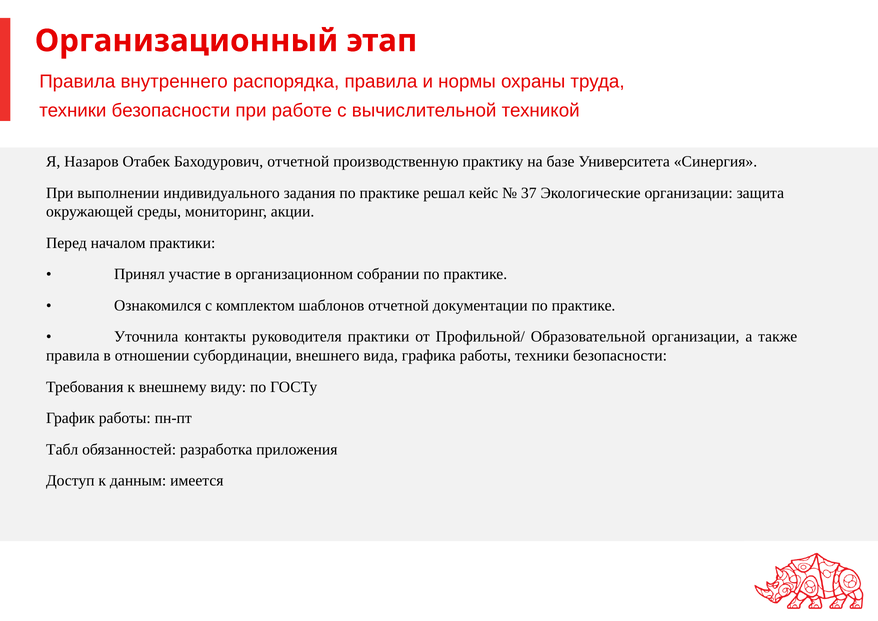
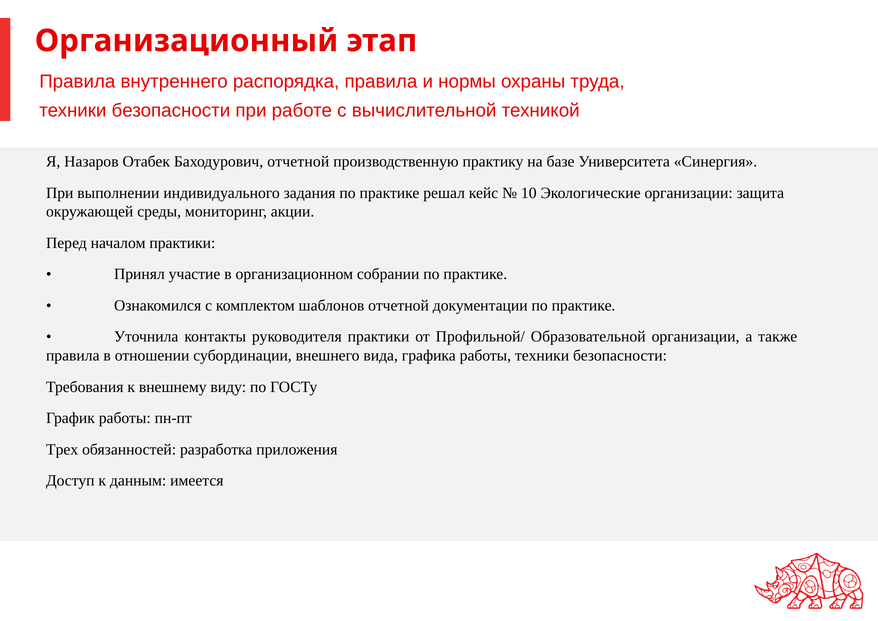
37: 37 -> 10 (529, 193)
Табл: Табл -> Трех (62, 449)
